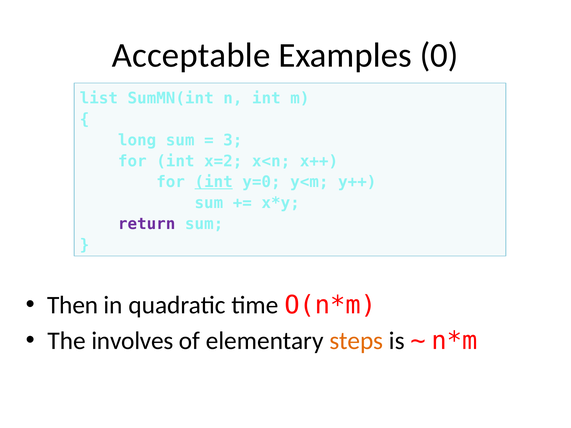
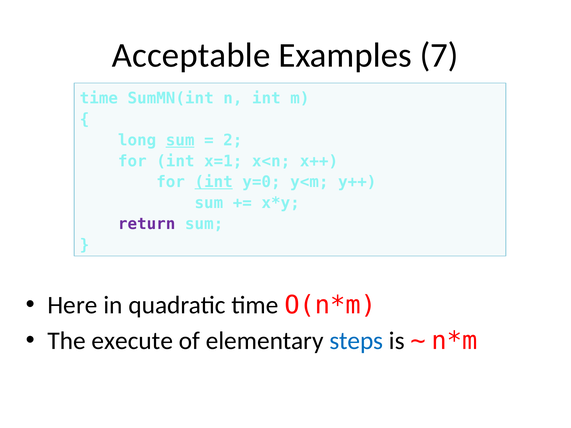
0: 0 -> 7 (439, 55)
list: list -> time (99, 98)
sum underline: none -> present (180, 140)
3: 3 -> 2 (233, 140)
x=2: x=2 -> x=1 (223, 161)
Then: Then -> Here (72, 305)
involves: involves -> execute (132, 341)
steps colour: orange -> blue (356, 341)
